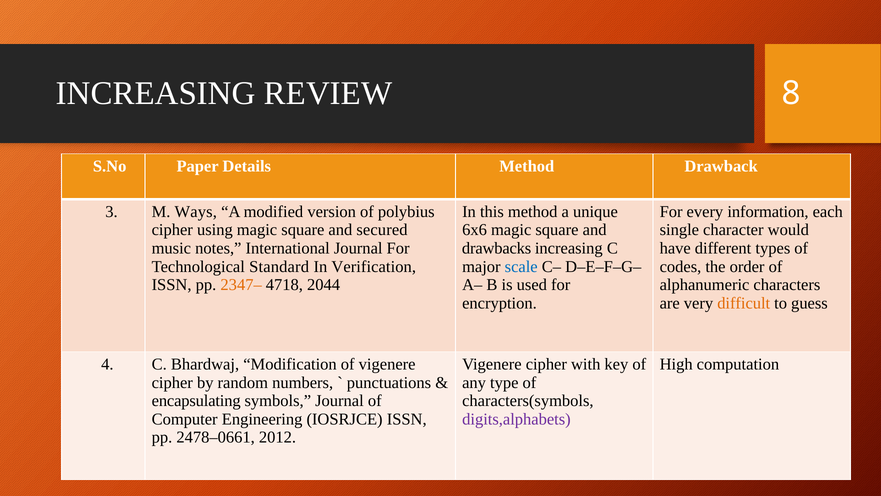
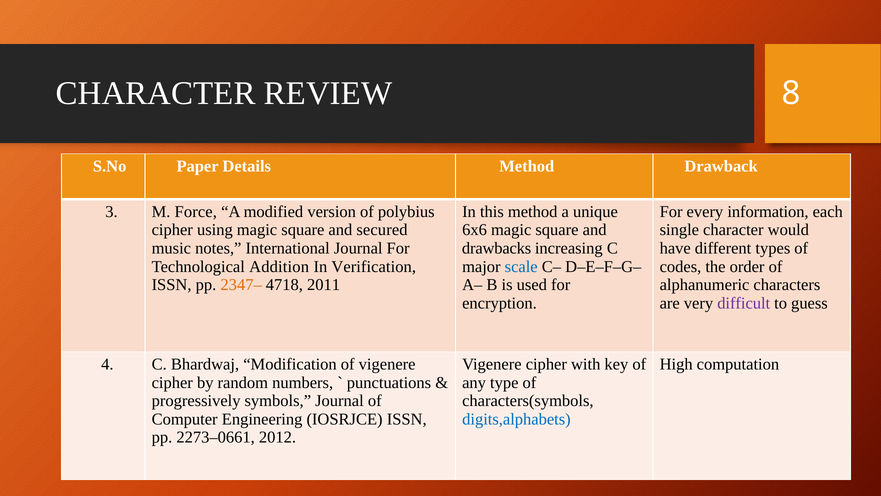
INCREASING: INCREASING -> CHARACTER (156, 93)
Ways: Ways -> Force (196, 212)
Standard: Standard -> Addition (279, 266)
2044: 2044 -> 2011 (324, 285)
difficult colour: orange -> purple (744, 303)
encapsulating: encapsulating -> progressively (196, 401)
digits,alphabets colour: purple -> blue (516, 419)
2478–0661: 2478–0661 -> 2273–0661 (216, 437)
